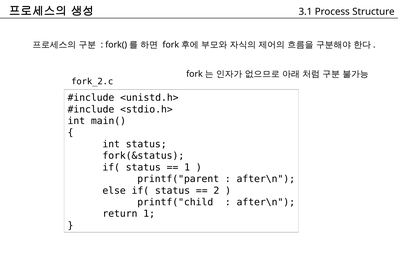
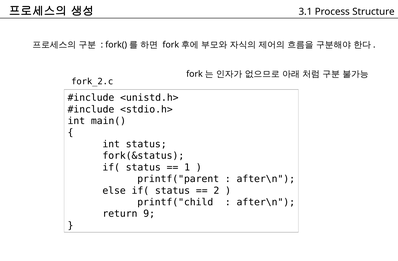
return 1: 1 -> 9 (149, 214)
